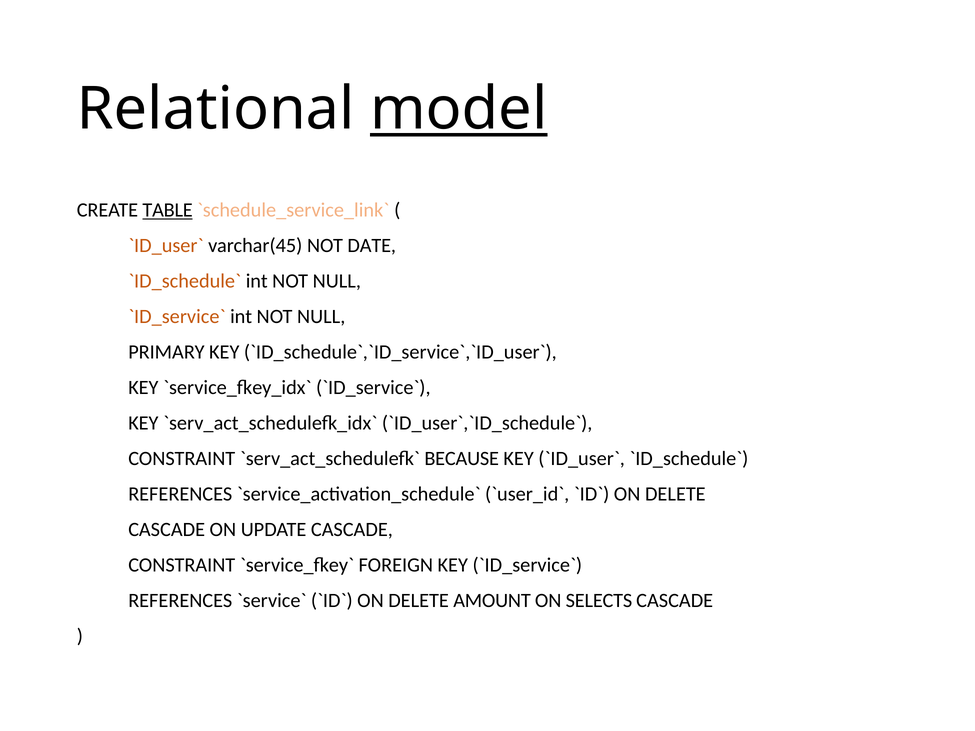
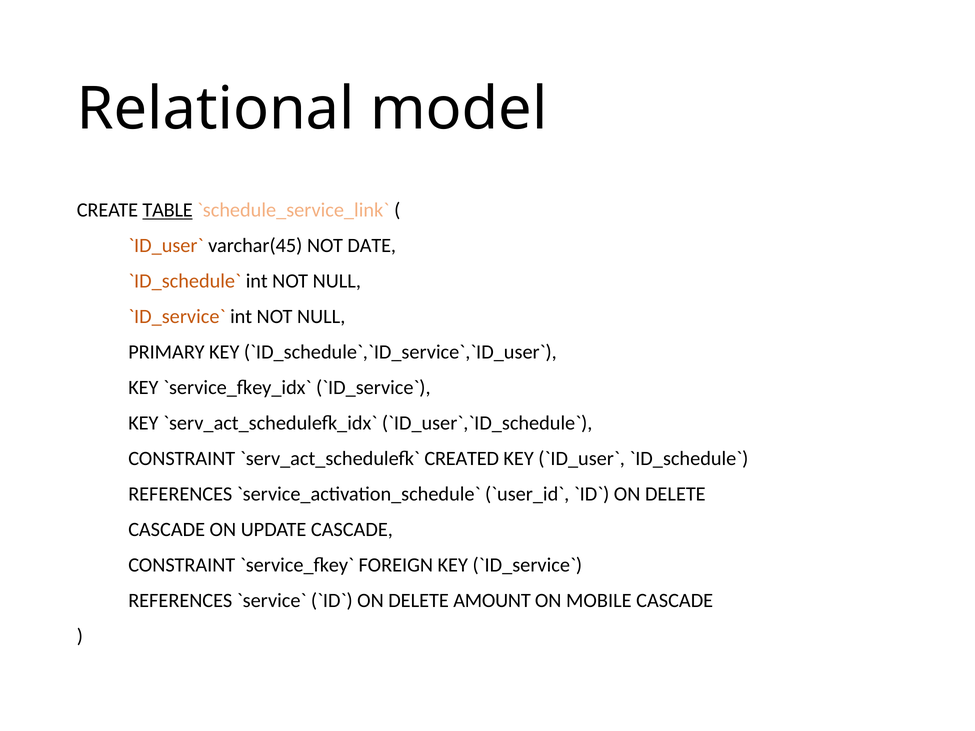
model underline: present -> none (459, 109)
BECAUSE: BECAUSE -> CREATED (462, 459)
SELECTS: SELECTS -> MOBILE (599, 601)
